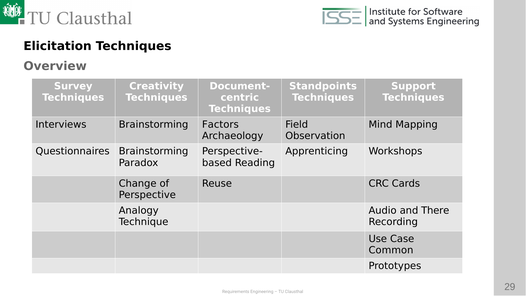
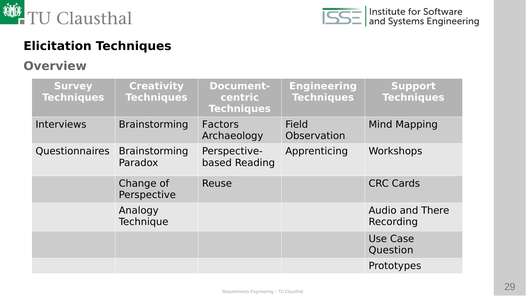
Standpoints: Standpoints -> Engineering (323, 86)
Common: Common -> Question (391, 250)
